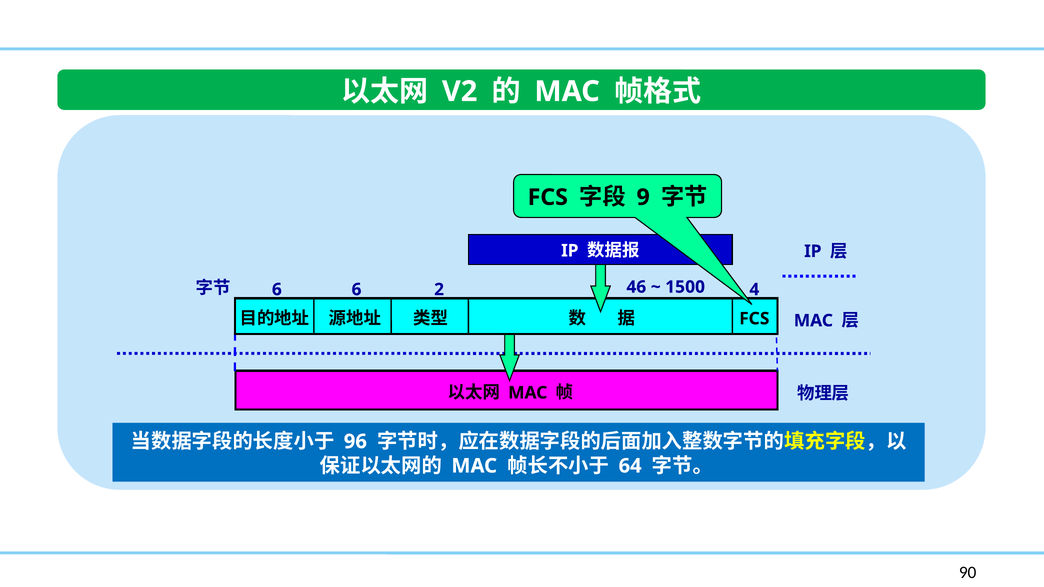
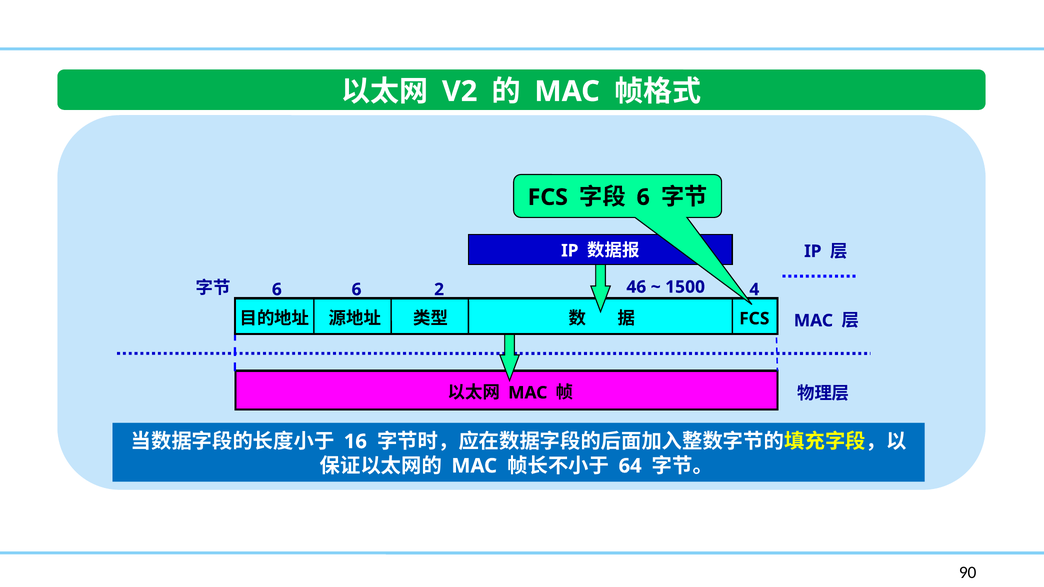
9: 9 -> 6 (643, 197)
96: 96 -> 16 (355, 442)
